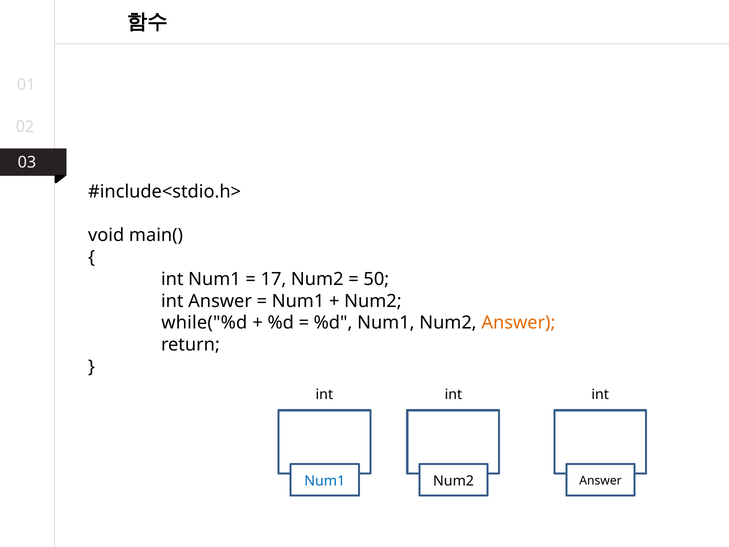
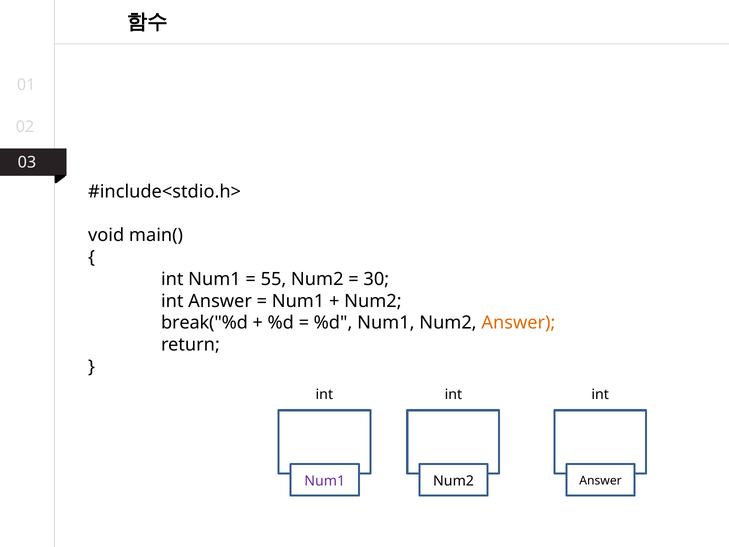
17: 17 -> 55 (273, 279)
50: 50 -> 30 (376, 279)
while("%d: while("%d -> break("%d (204, 323)
Num1 colour: blue -> purple (325, 481)
